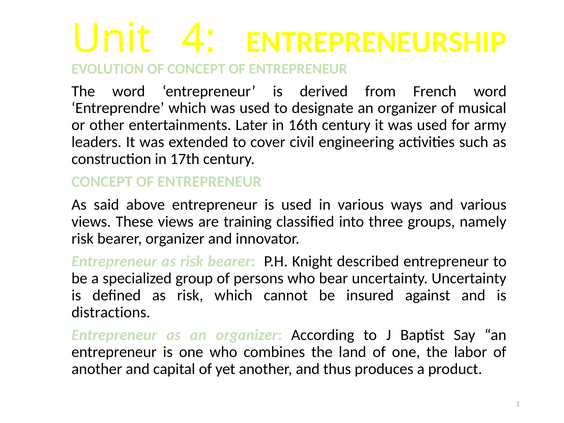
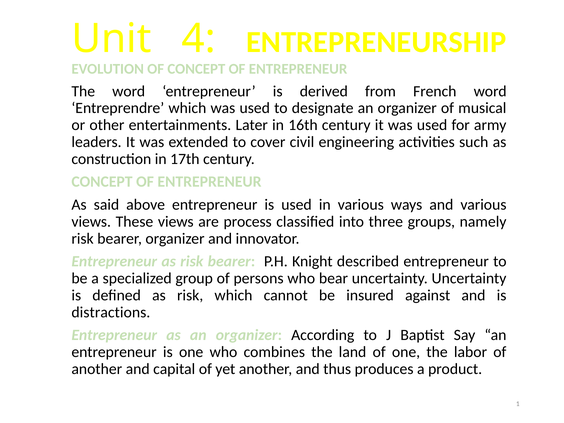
training: training -> process (248, 222)
